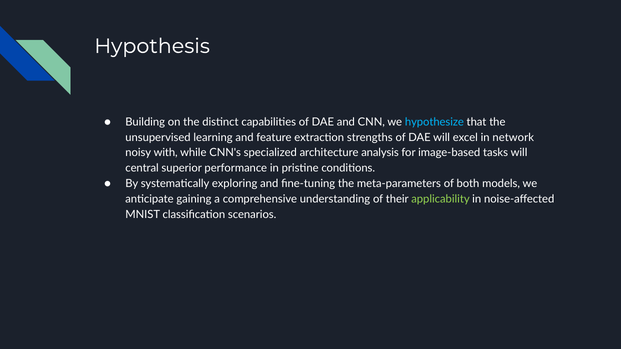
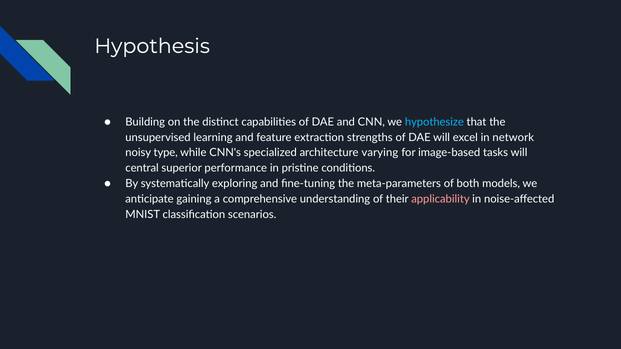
with: with -> type (166, 153)
analysis: analysis -> varying (380, 153)
applicability colour: light green -> pink (440, 199)
